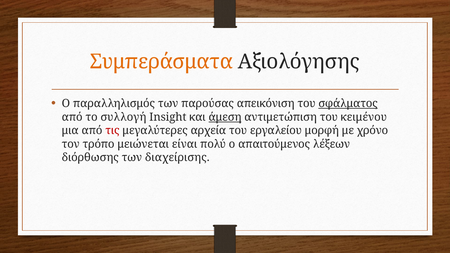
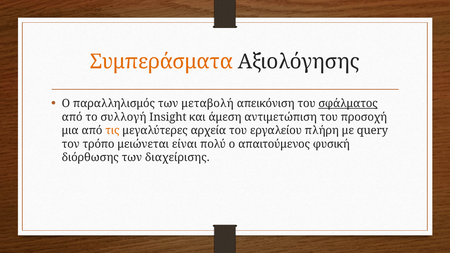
παρούσας: παρούσας -> μεταβολή (207, 104)
άμεση underline: present -> none (225, 117)
κειμένου: κειμένου -> προσοχή (364, 117)
τις colour: red -> orange (112, 131)
μορφή: μορφή -> πλήρη (322, 131)
χρόνο: χρόνο -> query (372, 131)
λέξεων: λέξεων -> φυσική (331, 144)
